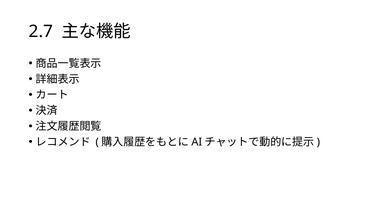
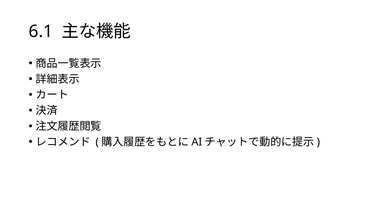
2.7: 2.7 -> 6.1 (41, 32)
